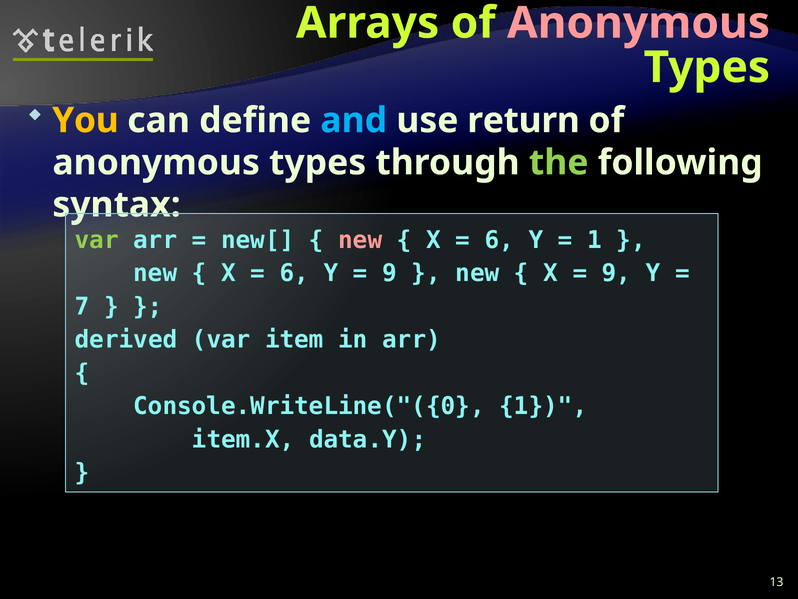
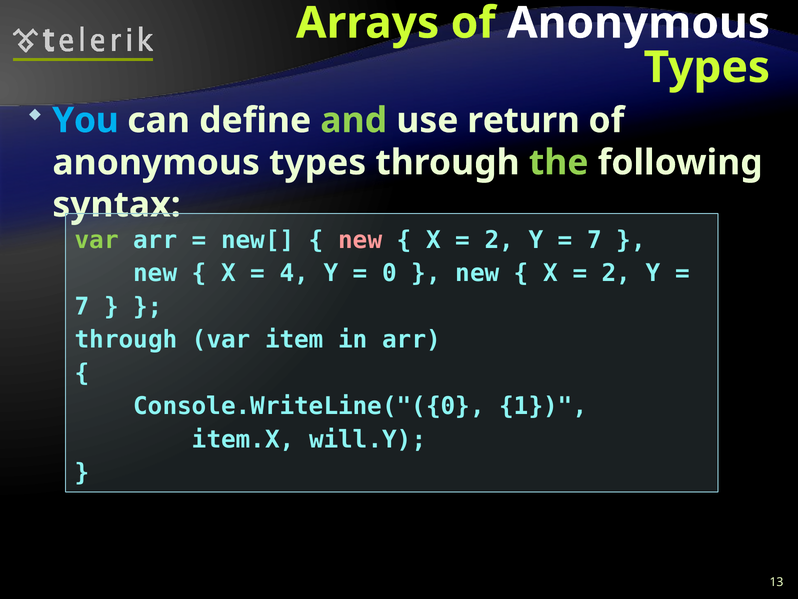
Anonymous colour: pink -> white (639, 23)
You colour: yellow -> light blue (85, 120)
and colour: light blue -> light green (354, 120)
6: 6 -> 2 (499, 240)
1: 1 -> 7 (595, 240)
6: 6 -> 4 (294, 273)
9: 9 -> 0 (389, 273)
9: 9 -> 2 (616, 273)
derived: derived -> through (126, 339)
data.Y: data.Y -> will.Y (368, 439)
